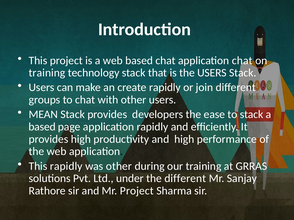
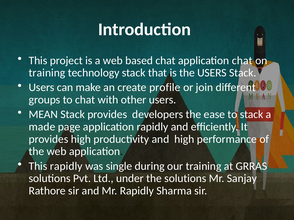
create rapidly: rapidly -> profile (165, 88)
based: based -> made (42, 127)
was other: other -> single (119, 166)
the different: different -> solutions (185, 179)
Mr Project: Project -> Rapidly (137, 191)
